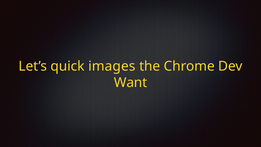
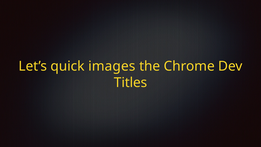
Want: Want -> Titles (131, 83)
